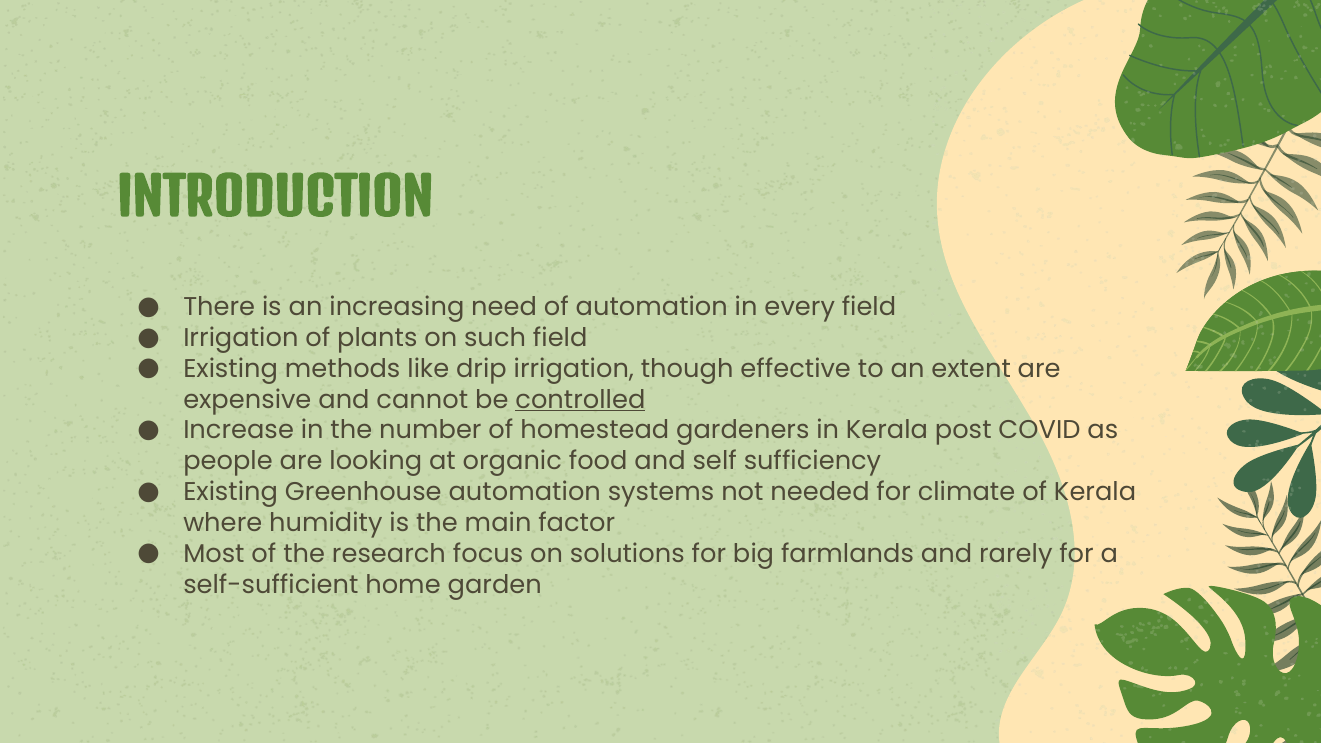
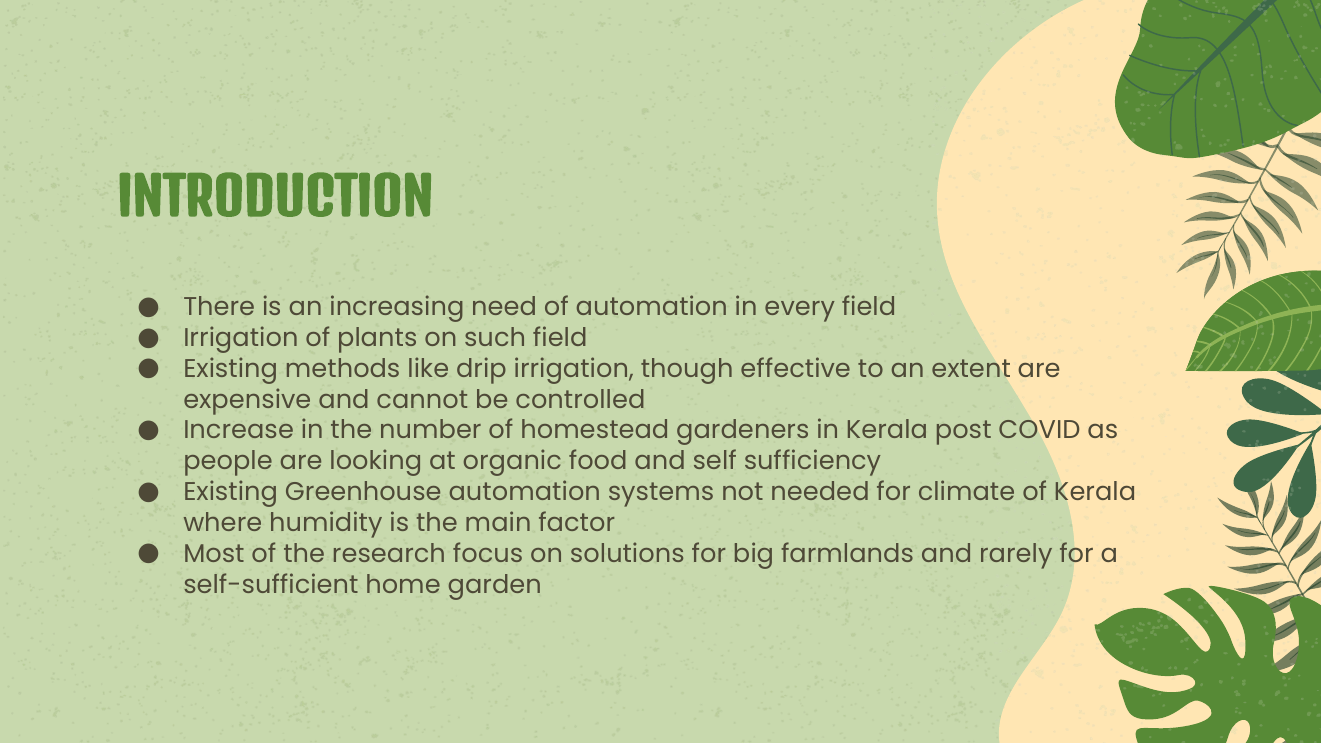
controlled underline: present -> none (580, 400)
